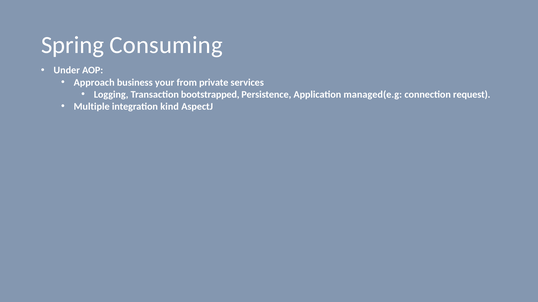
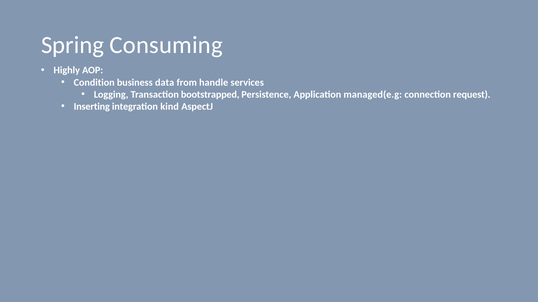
Under: Under -> Highly (67, 70)
Approach: Approach -> Condition (94, 83)
your: your -> data (165, 83)
private: private -> handle (214, 83)
Multiple: Multiple -> Inserting (92, 107)
